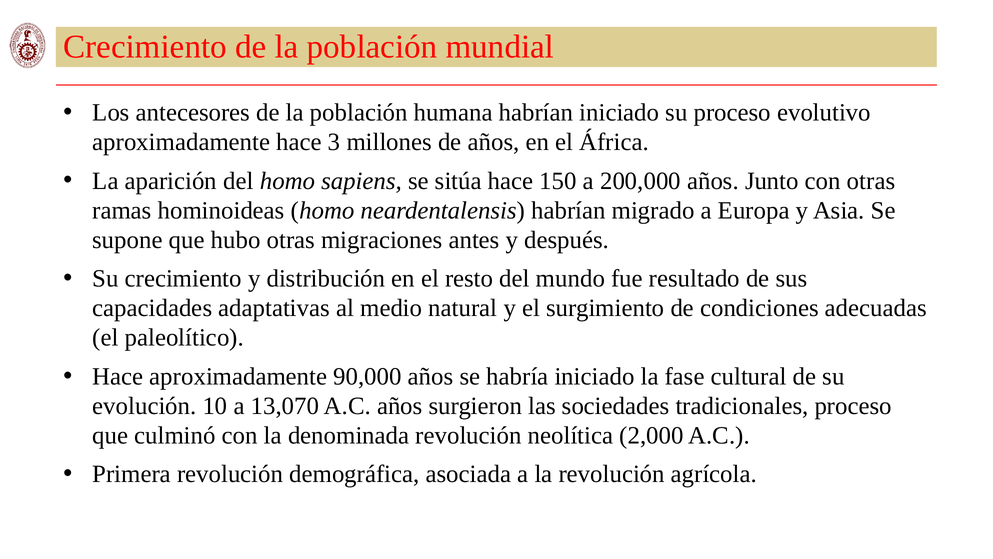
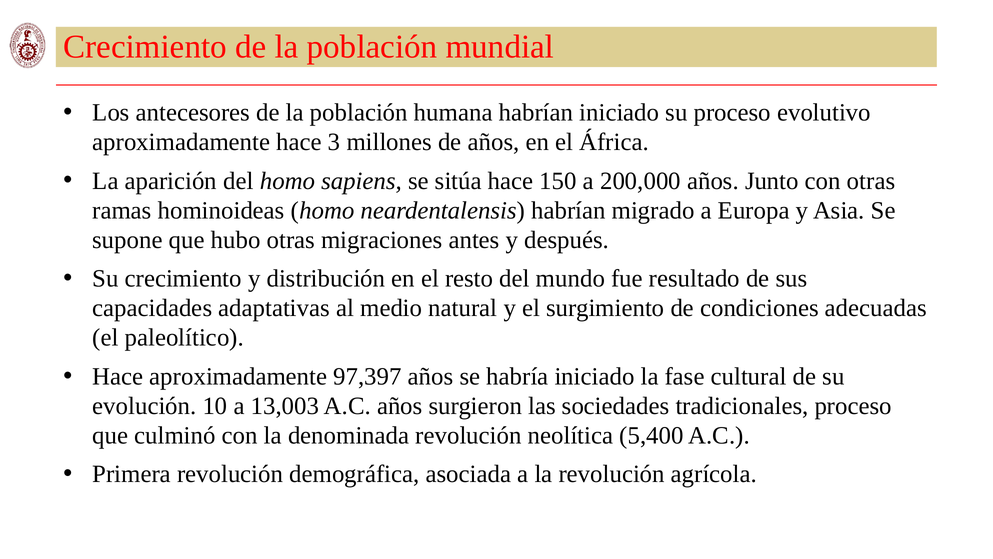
90,000: 90,000 -> 97,397 (368, 376)
13,070: 13,070 -> 13,003 (285, 406)
2,000: 2,000 -> 5,400 (652, 435)
